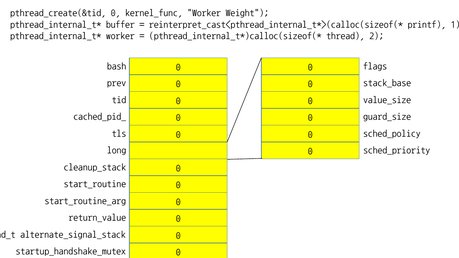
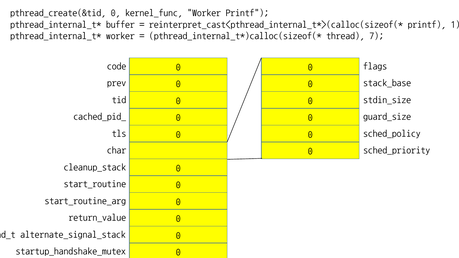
Worker Weight: Weight -> Printf (247, 13)
2: 2 -> 7 (377, 36)
bash: bash -> code (117, 66)
value_size: value_size -> stdin_size (387, 100)
long: long -> char (117, 150)
